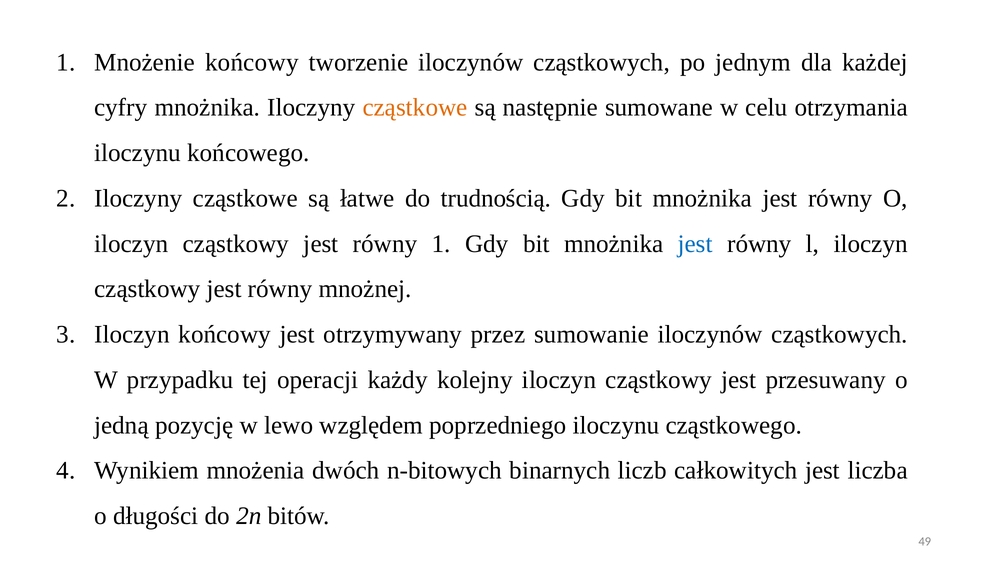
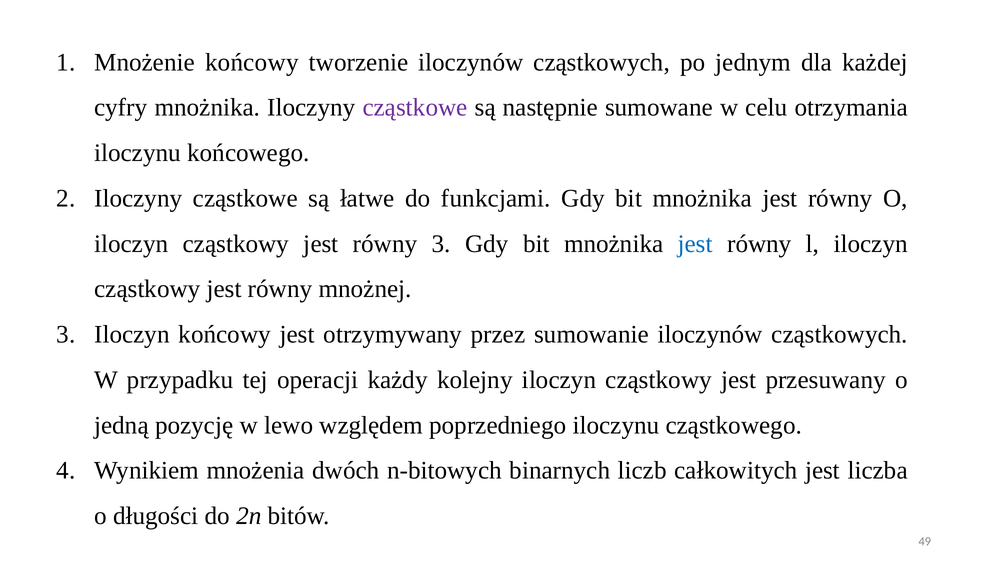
cząstkowe colour: orange -> purple (415, 108)
trudnością: trudnością -> funkcjami (496, 198)
równy 1: 1 -> 3 (441, 244)
